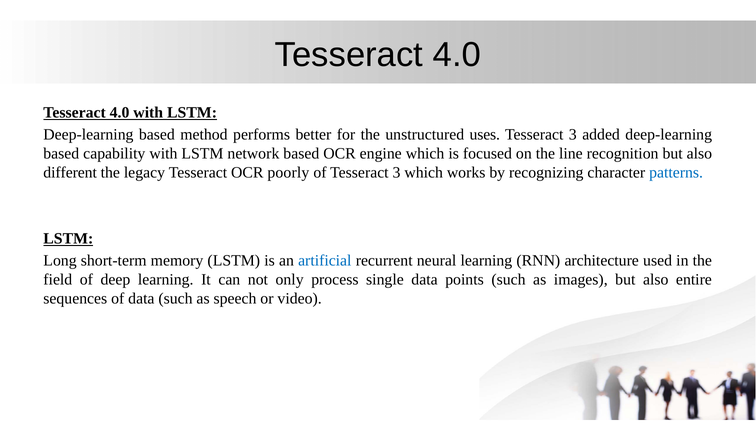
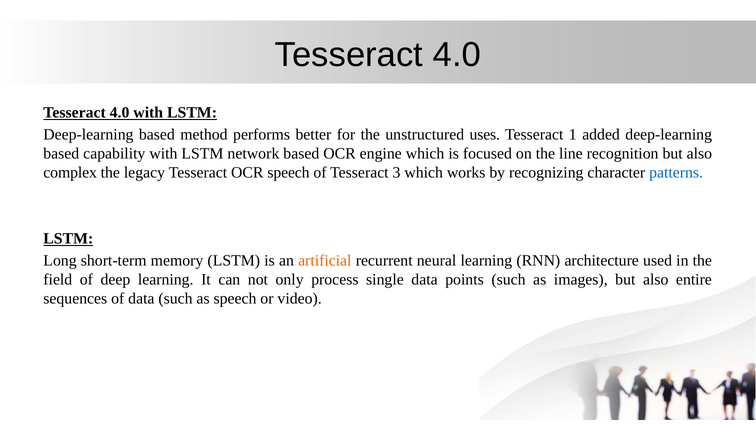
3: 3 -> 1 (573, 135)
different: different -> complex (70, 172)
OCR poorly: poorly -> speech (289, 172)
artificial colour: blue -> orange (325, 261)
